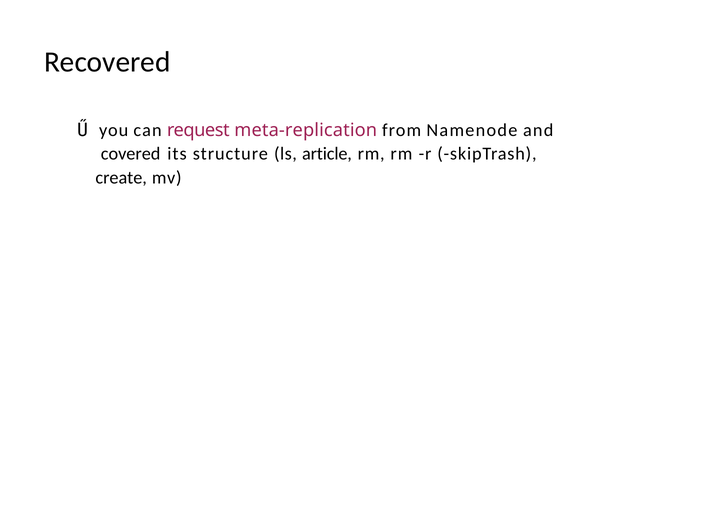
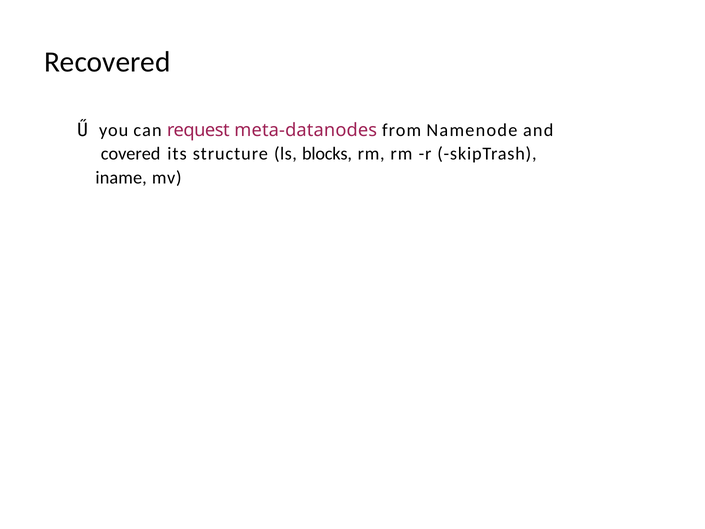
meta-replication: meta-replication -> meta-datanodes (306, 130)
article: article -> blocks (327, 154)
create: create -> iname (121, 177)
